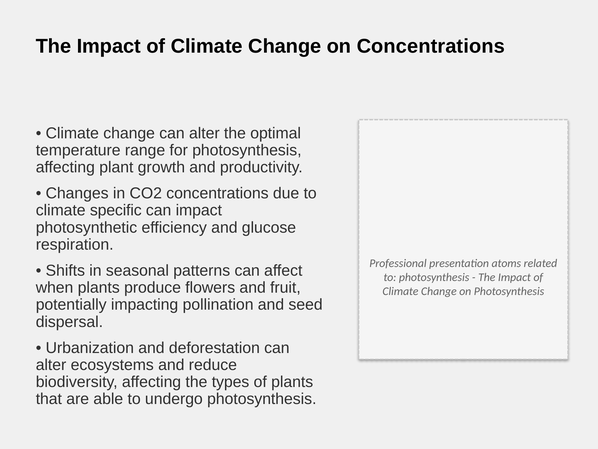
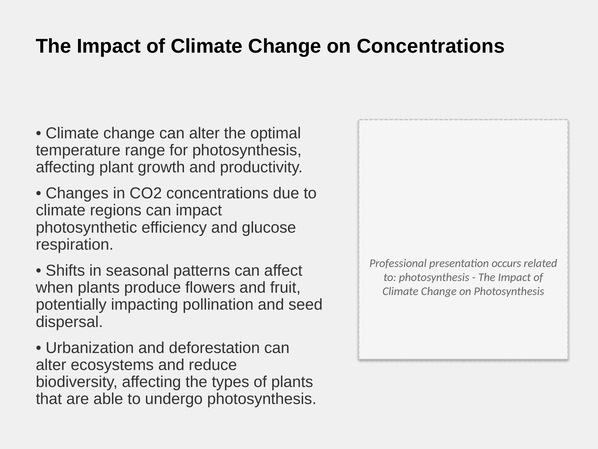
specific: specific -> regions (116, 210)
atoms: atoms -> occurs (506, 263)
